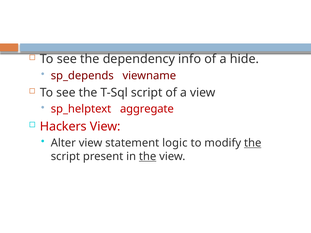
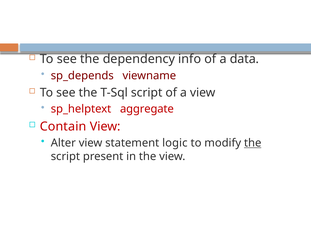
hide: hide -> data (244, 59)
Hackers: Hackers -> Contain (63, 127)
the underline: present -> none (148, 157)
